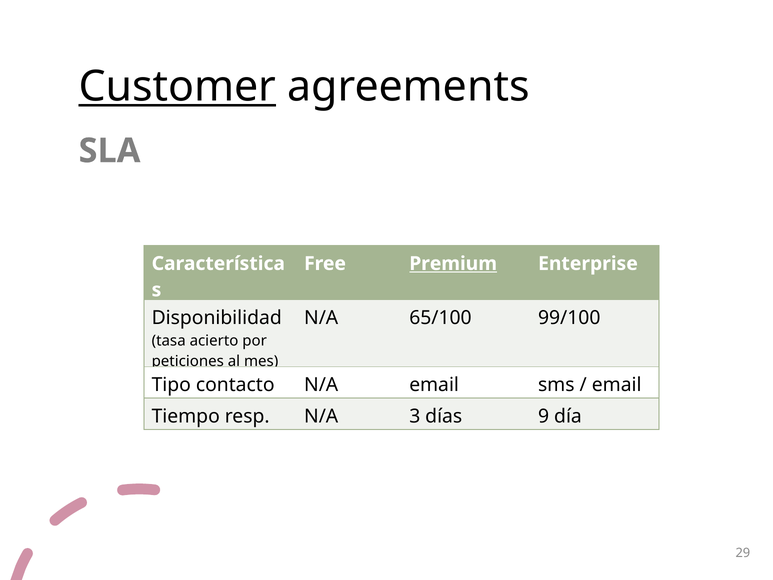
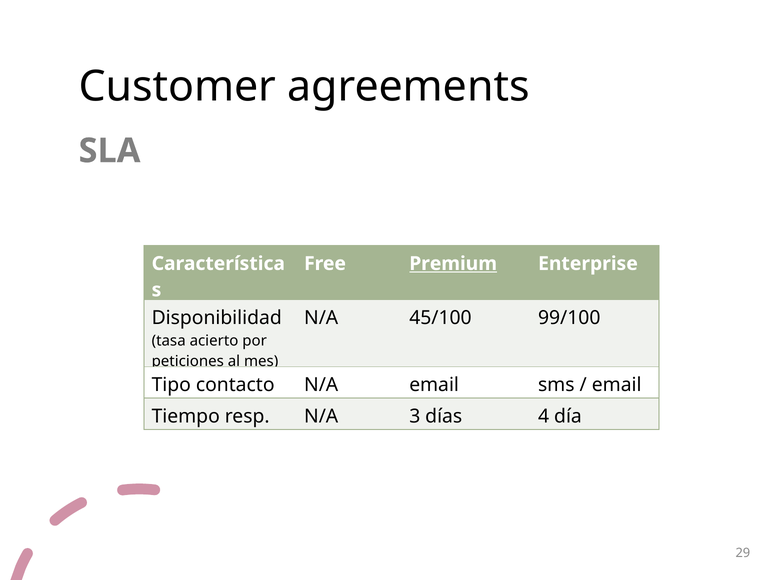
Customer underline: present -> none (177, 87)
65/100: 65/100 -> 45/100 (440, 318)
9: 9 -> 4 (544, 416)
